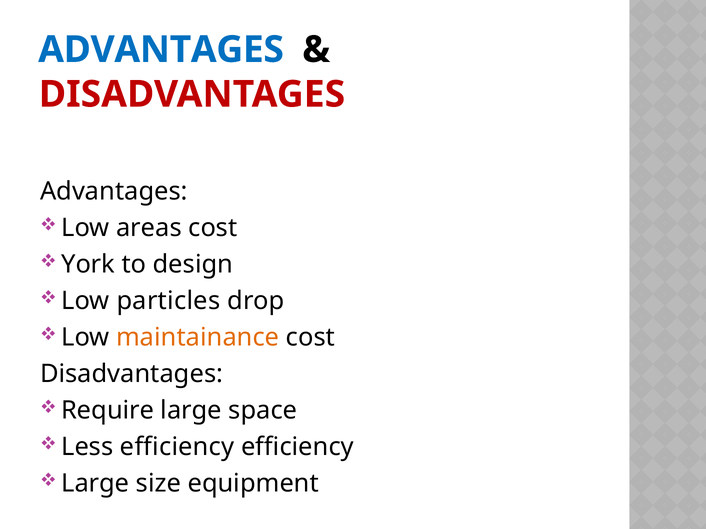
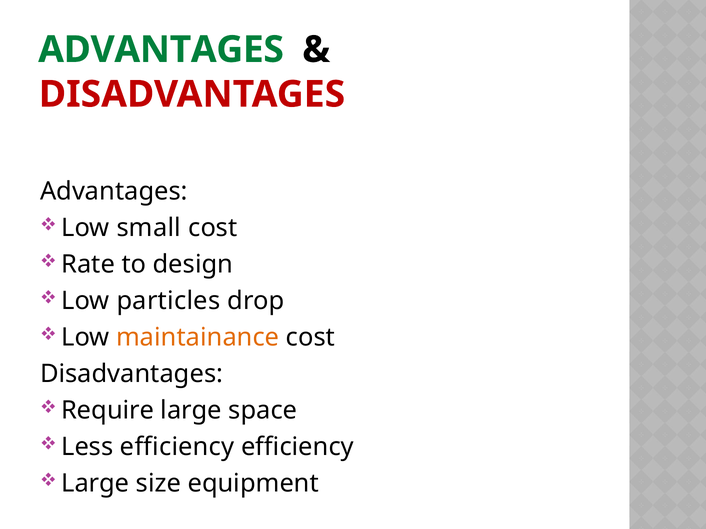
ADVANTAGES colour: blue -> green (161, 50)
areas: areas -> small (149, 228)
York: York -> Rate (88, 265)
